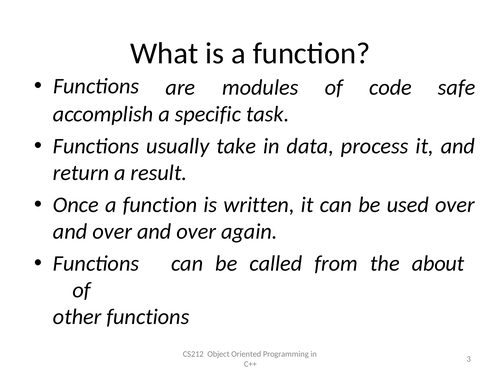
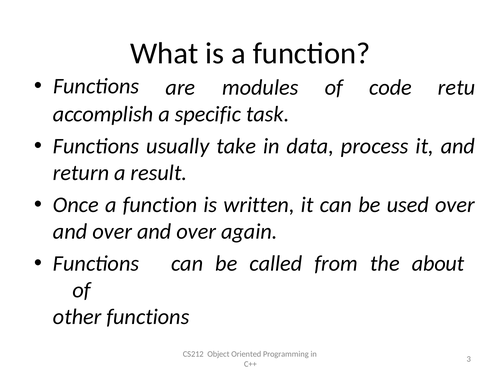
safe: safe -> retu (457, 88)
